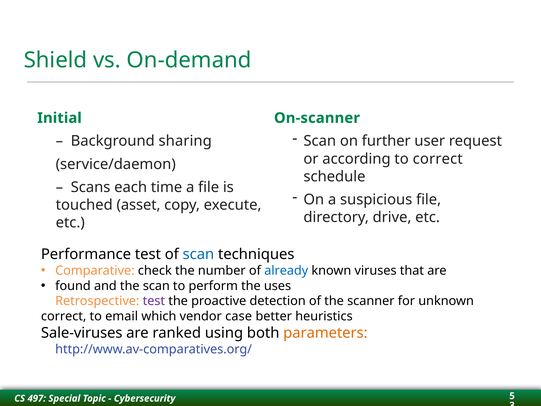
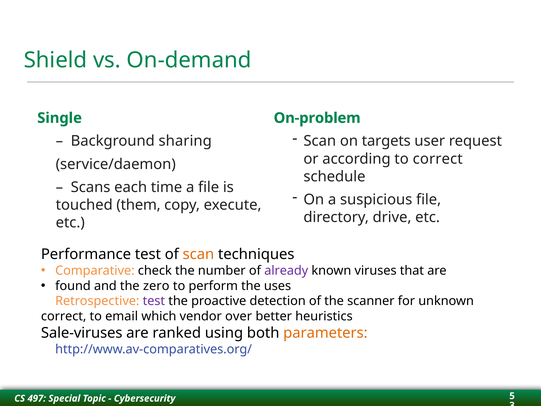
Initial: Initial -> Single (60, 118)
On-scanner: On-scanner -> On-problem (317, 118)
further: further -> targets (386, 141)
asset: asset -> them (139, 205)
scan colour: blue -> orange (198, 254)
already colour: blue -> purple (286, 270)
the scan: scan -> zero (156, 286)
case: case -> over (239, 316)
